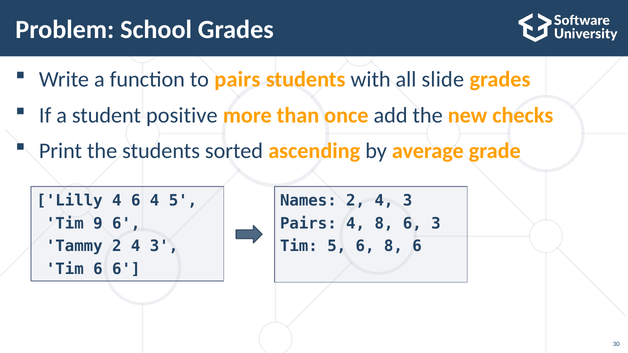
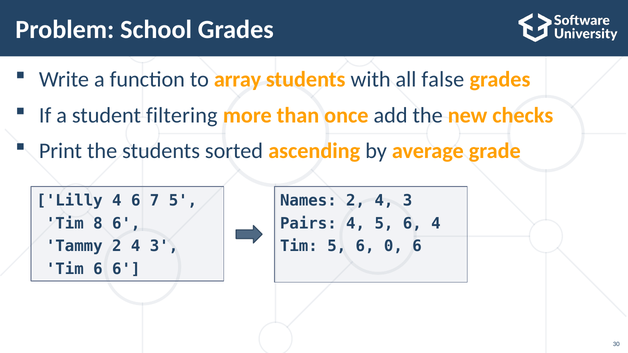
to pairs: pairs -> array (238, 80)
slide: slide -> false (443, 80)
positive: positive -> filtering (182, 115)
6 4: 4 -> 7 (155, 201)
9: 9 -> 8 (98, 224)
4 8: 8 -> 5 (384, 224)
6 3: 3 -> 4 (436, 224)
6 8: 8 -> 0 (393, 246)
